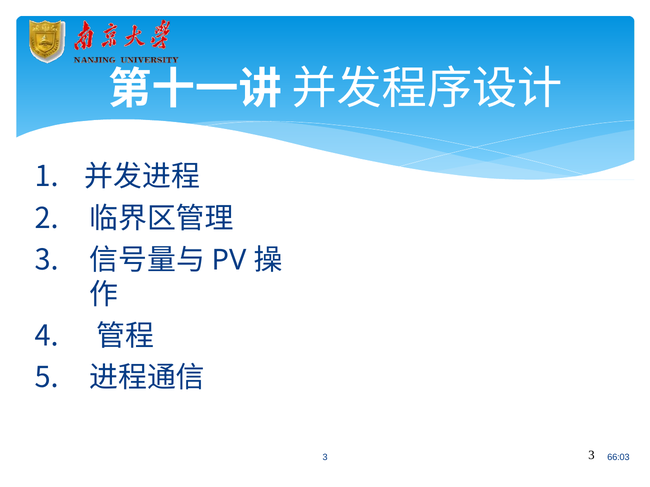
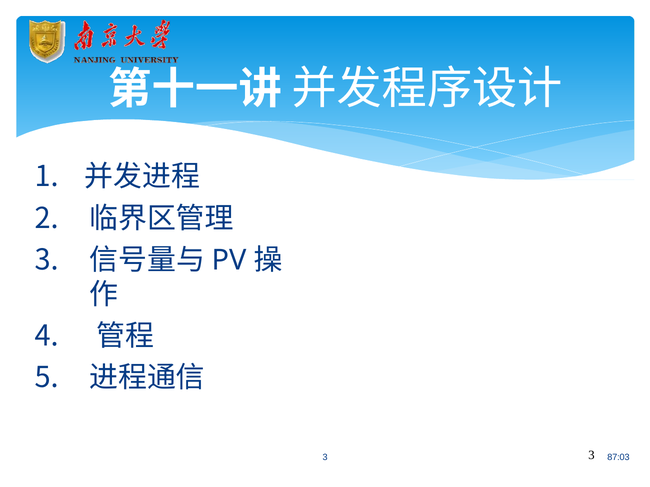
66:03: 66:03 -> 87:03 (618, 458)
